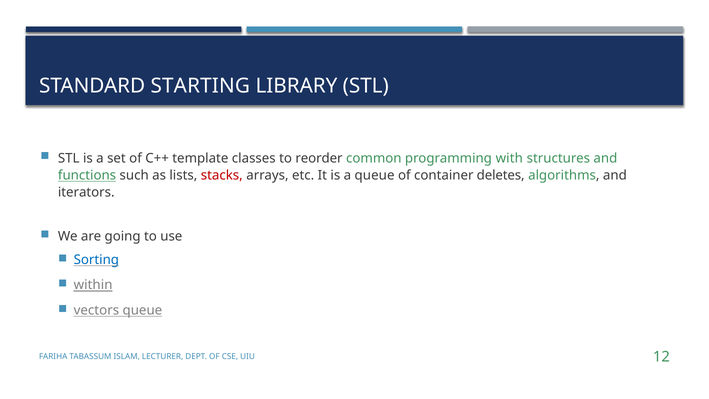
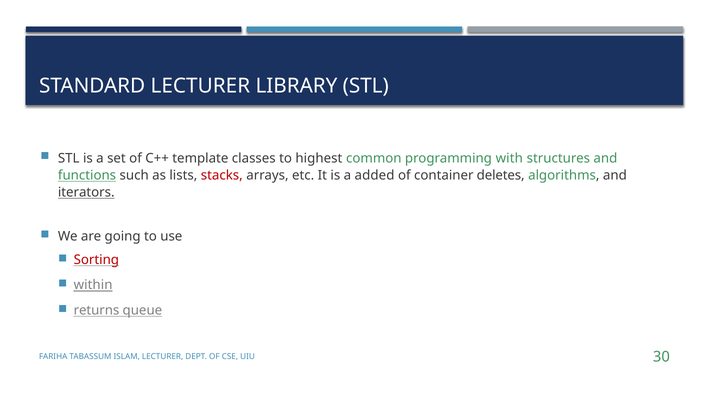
STANDARD STARTING: STARTING -> LECTURER (200, 86)
reorder: reorder -> highest (319, 158)
a queue: queue -> added (375, 175)
iterators underline: none -> present (86, 192)
Sorting colour: blue -> red (96, 260)
vectors: vectors -> returns (96, 310)
12: 12 -> 30 (661, 357)
